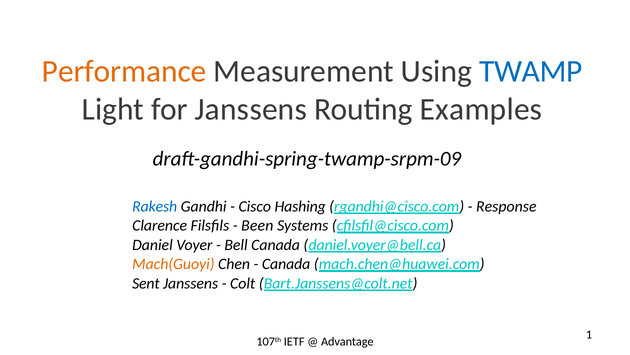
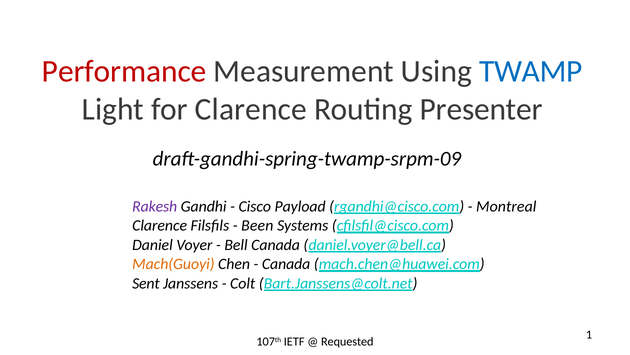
Performance colour: orange -> red (124, 71)
for Janssens: Janssens -> Clarence (251, 109)
Examples: Examples -> Presenter (481, 109)
Rakesh colour: blue -> purple (155, 206)
Hashing: Hashing -> Payload (300, 206)
Response: Response -> Montreal (506, 206)
Advantage: Advantage -> Requested (347, 341)
